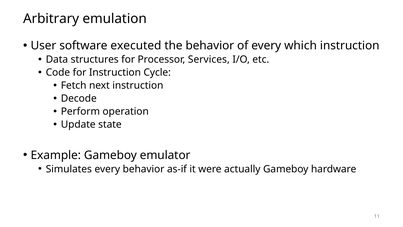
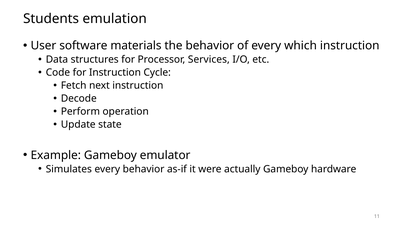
Arbitrary: Arbitrary -> Students (51, 19)
executed: executed -> materials (136, 46)
